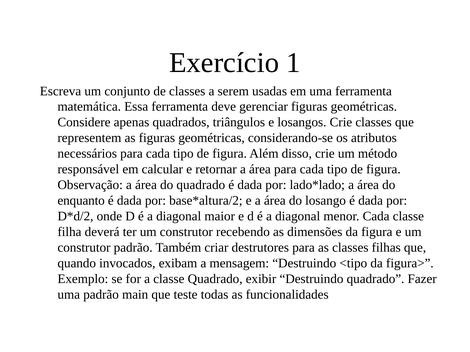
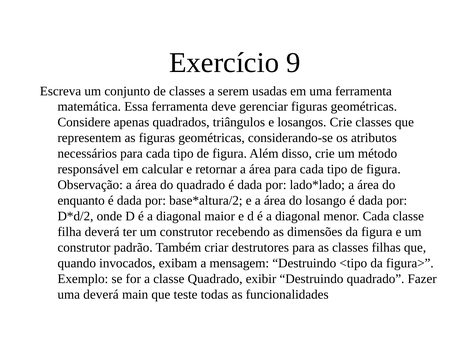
1: 1 -> 9 (293, 63)
uma padrão: padrão -> deverá (101, 295)
